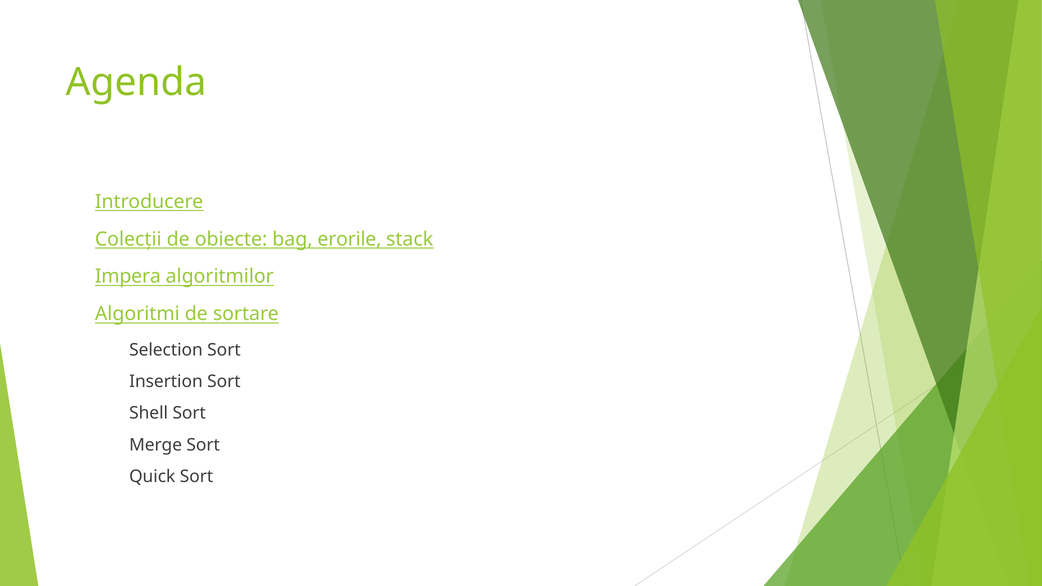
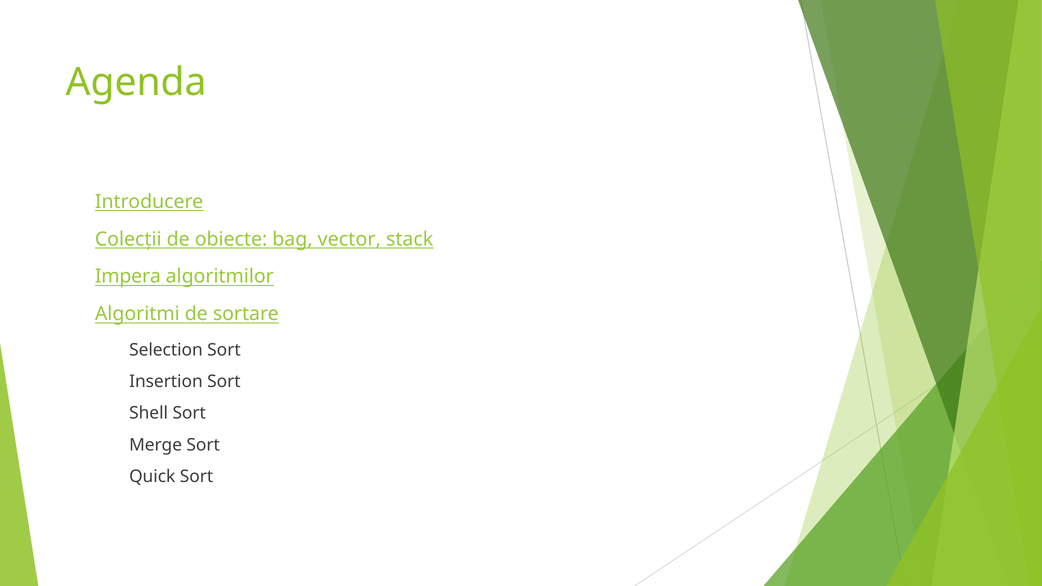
erorile: erorile -> vector (349, 239)
